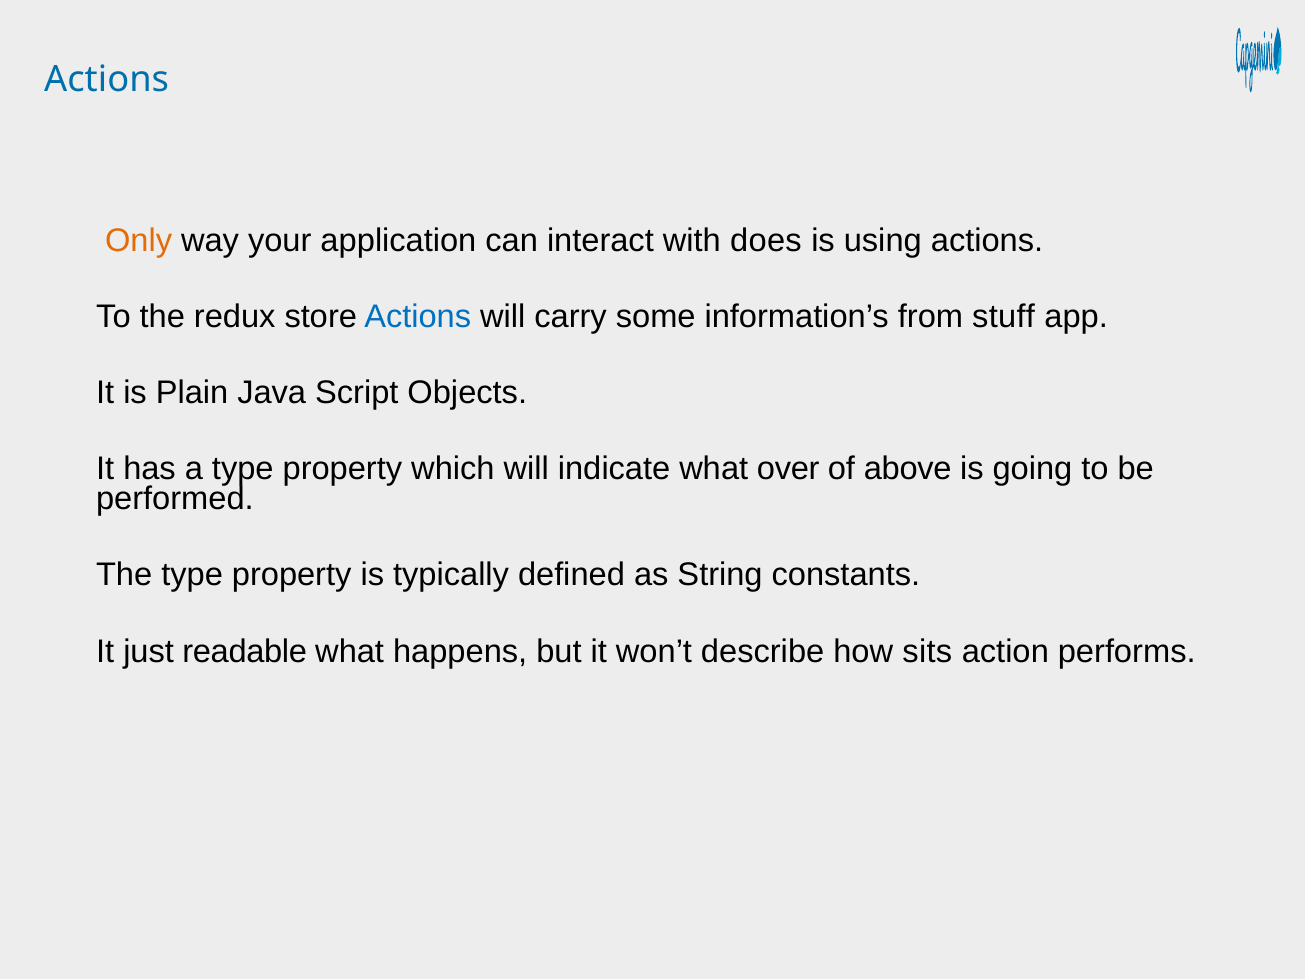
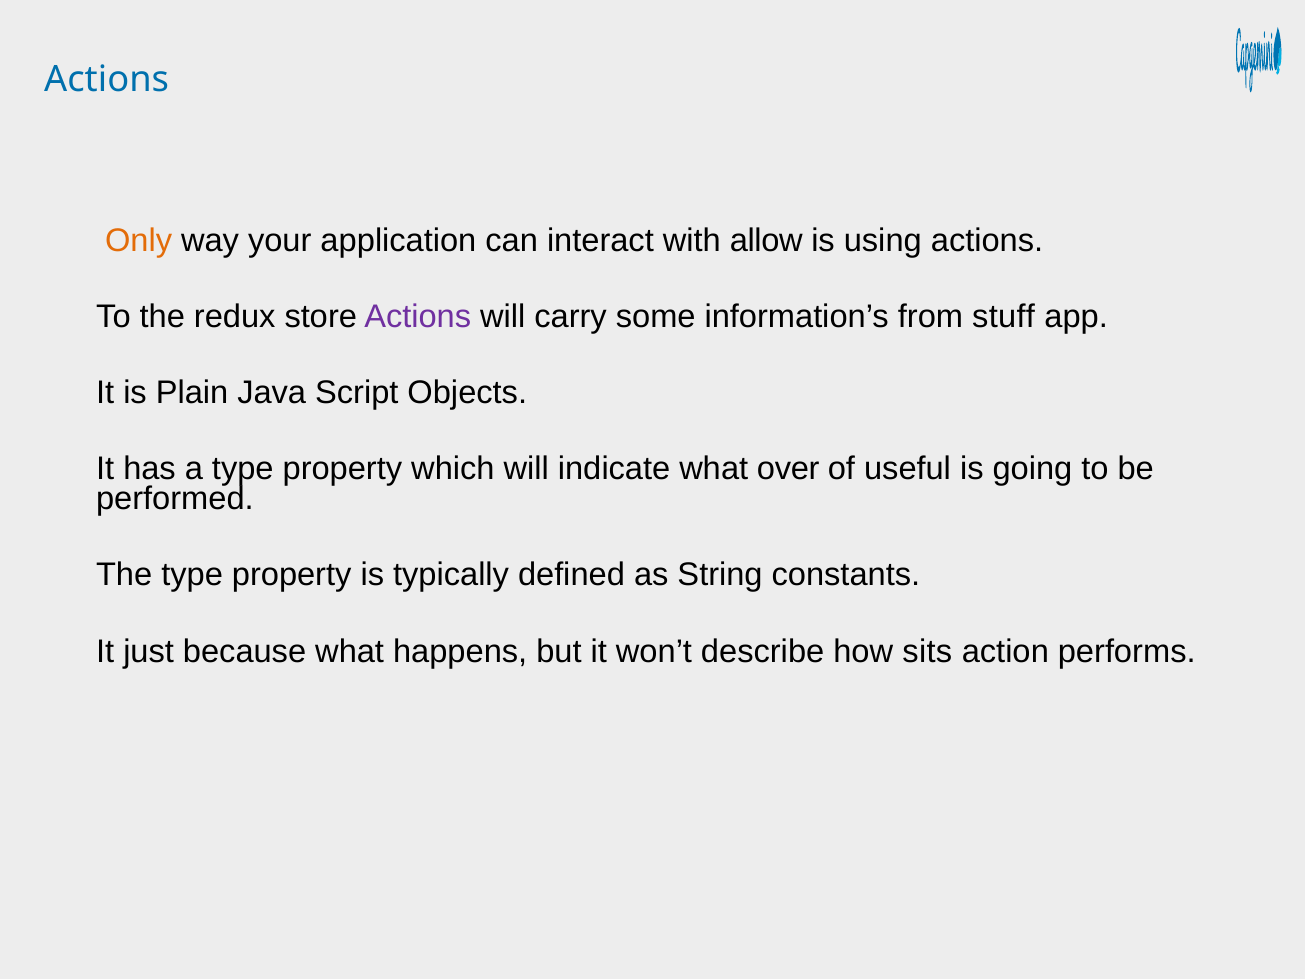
does: does -> allow (766, 240)
Actions colour: blue -> purple (418, 317)
above: above -> useful (908, 469)
readable: readable -> because (245, 651)
